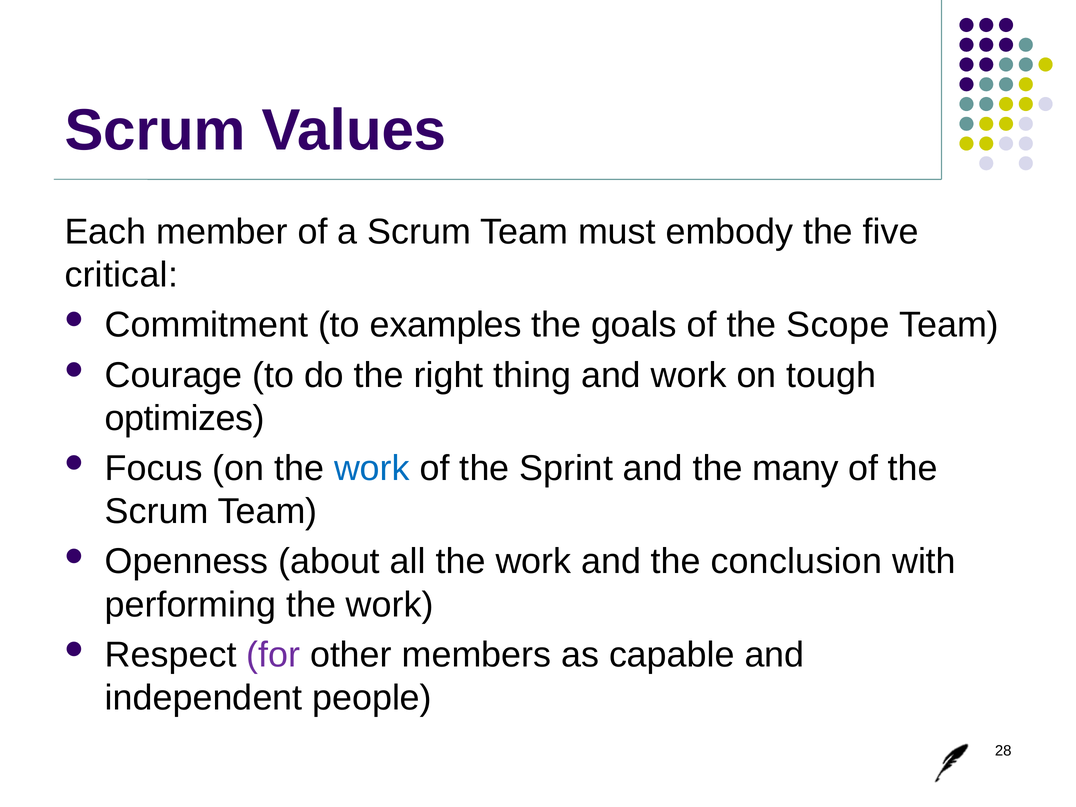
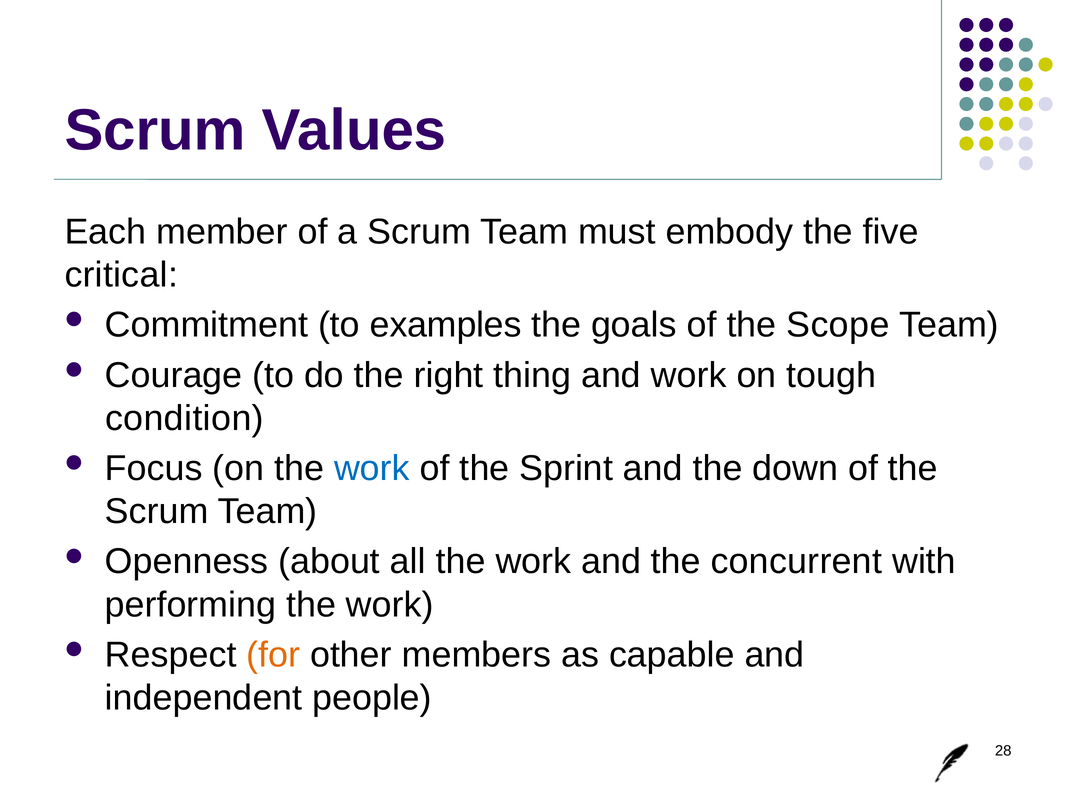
optimizes: optimizes -> condition (184, 418)
many: many -> down (795, 468)
conclusion: conclusion -> concurrent (796, 562)
for colour: purple -> orange (273, 655)
